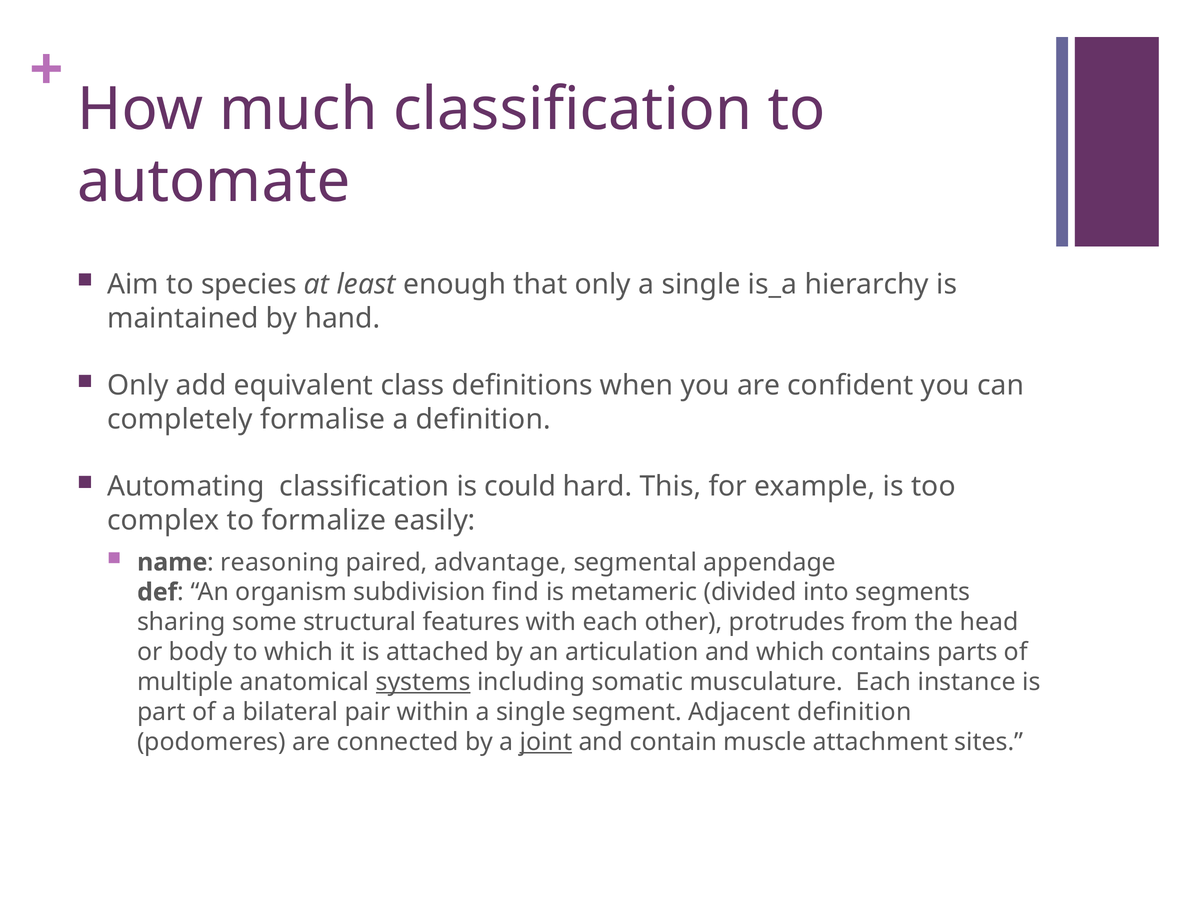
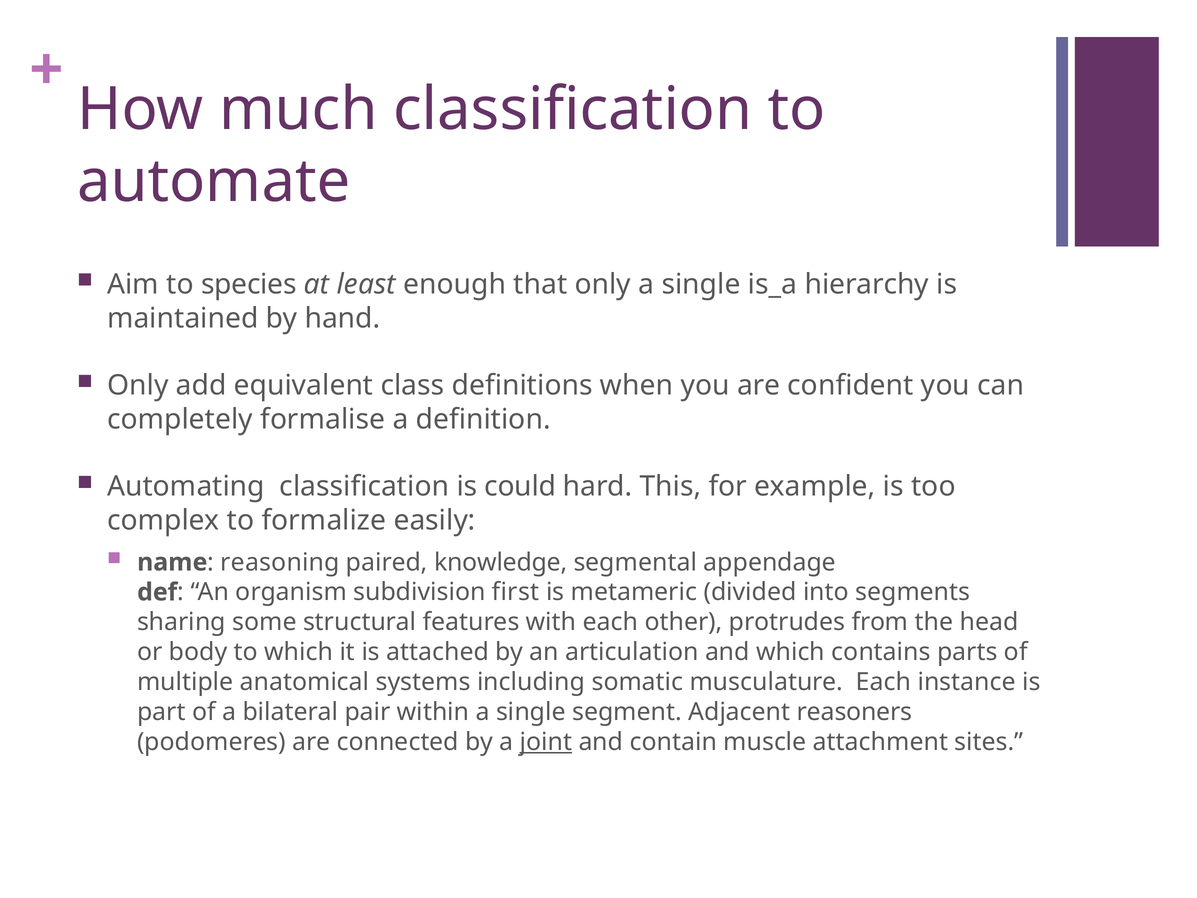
advantage: advantage -> knowledge (501, 562)
find: find -> first (516, 592)
systems underline: present -> none (423, 682)
Adjacent definition: definition -> reasoners (854, 712)
